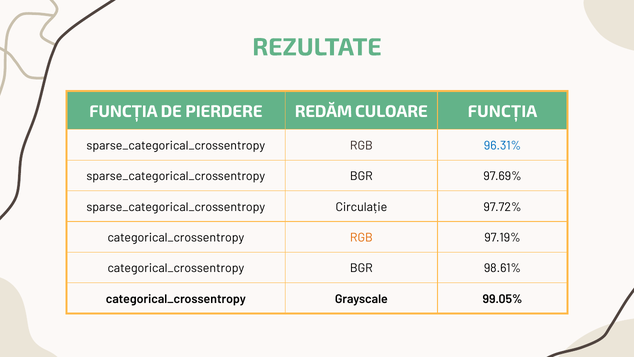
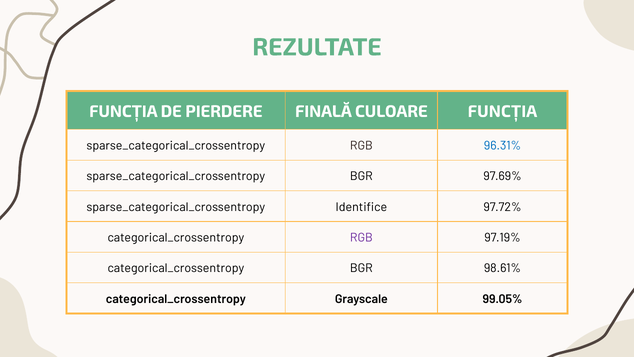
REDĂM: REDĂM -> FINALĂ (323, 111)
Circulație: Circulație -> Identifice (361, 207)
RGB colour: orange -> purple (361, 237)
